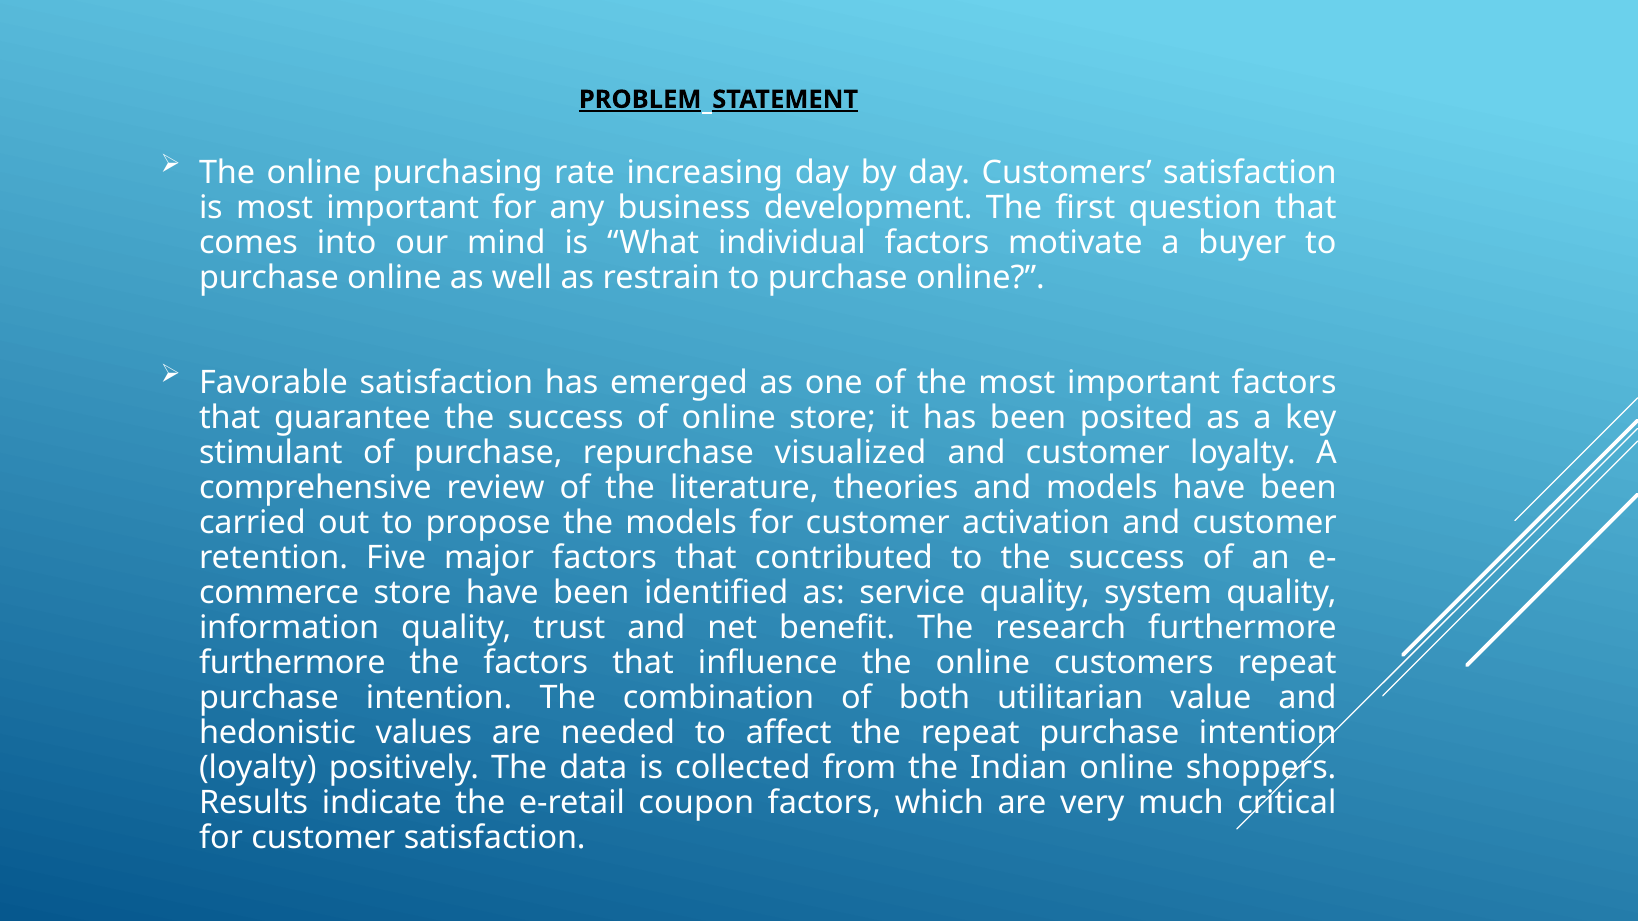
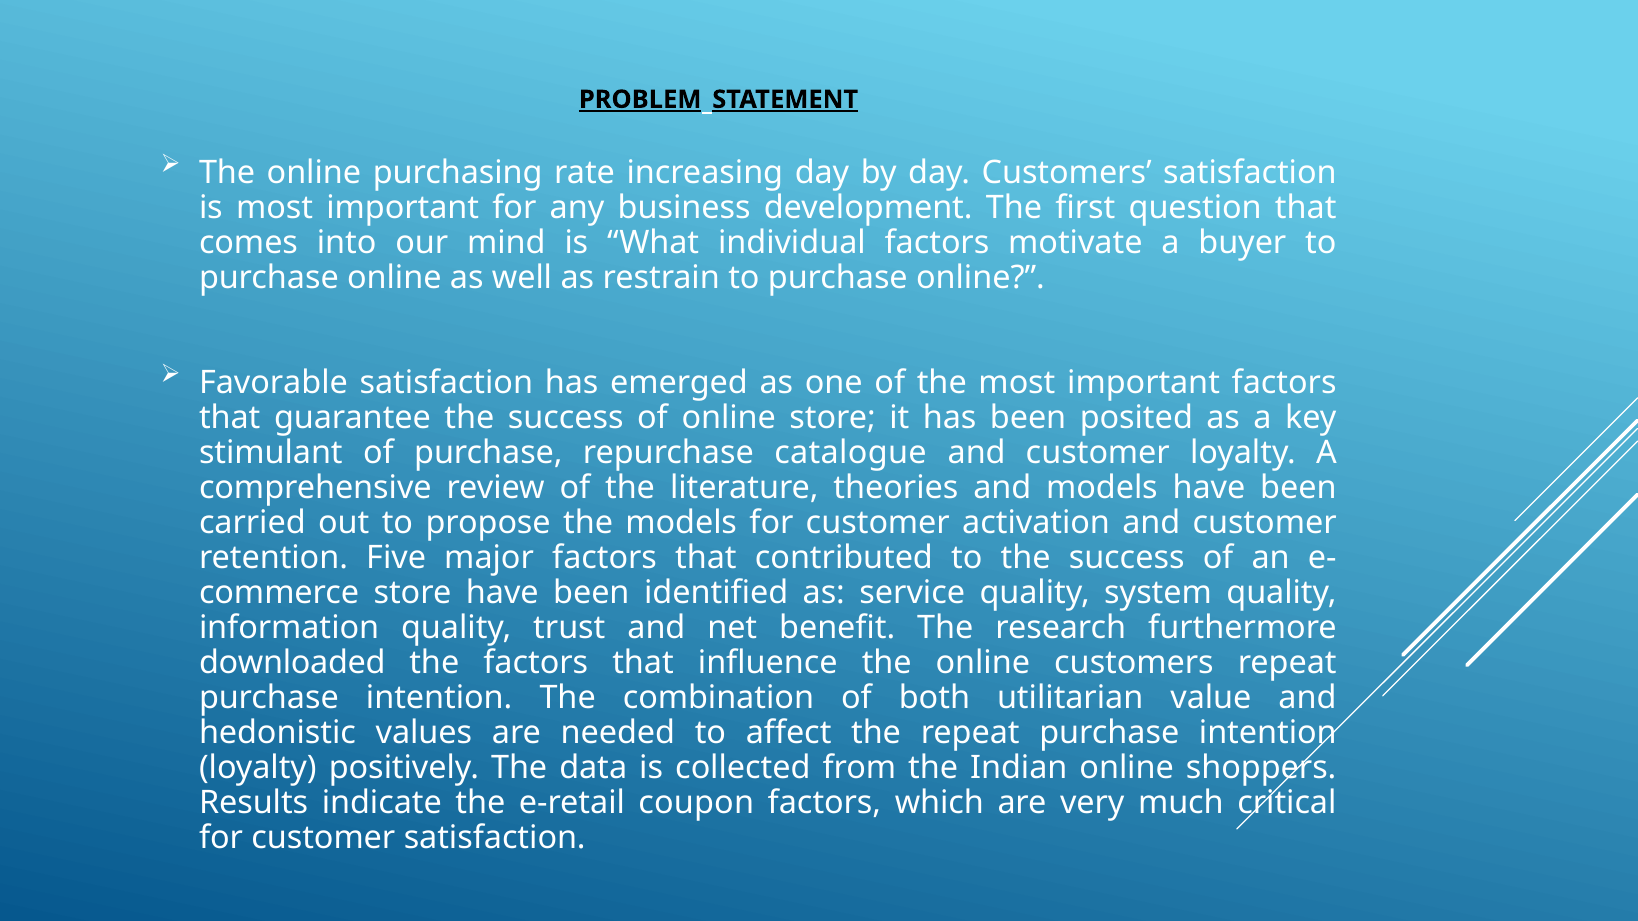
visualized: visualized -> catalogue (851, 453)
furthermore: furthermore -> downloaded (292, 663)
